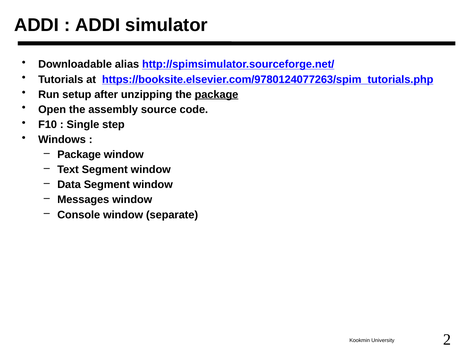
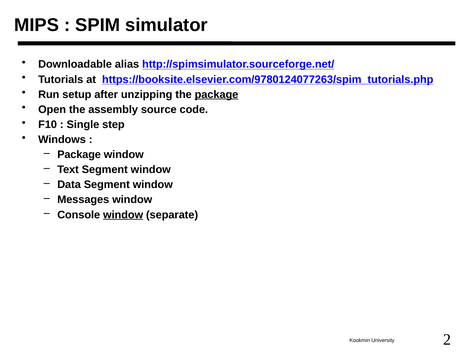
ADDI: ADDI -> MIPS (37, 25)
ADDI: ADDI -> SPIM (98, 25)
window underline: none -> present (123, 215)
